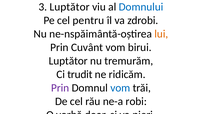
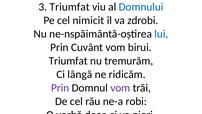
3 Luptător: Luptător -> Triumfat (70, 7)
pentru: pentru -> nimicit (88, 20)
lui colour: orange -> blue (161, 34)
Luptător: Luptător -> Triumfat (68, 61)
trudit: trudit -> lângă (80, 74)
vom colour: blue -> purple (120, 88)
